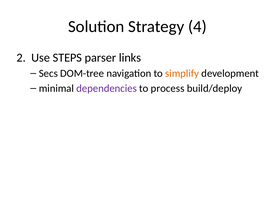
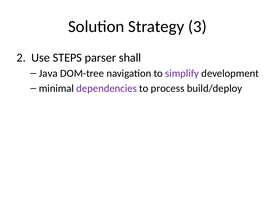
4: 4 -> 3 (197, 27)
links: links -> shall (130, 58)
Secs: Secs -> Java (48, 73)
simplify colour: orange -> purple (182, 73)
